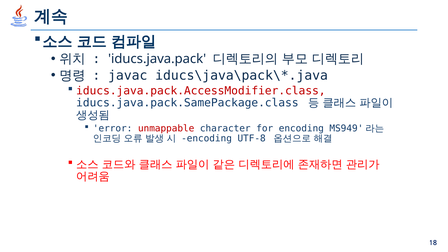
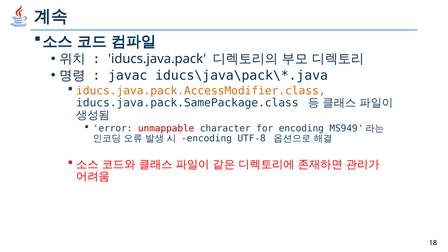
iducs.java.pack.AccessModifier.class colour: red -> orange (201, 91)
